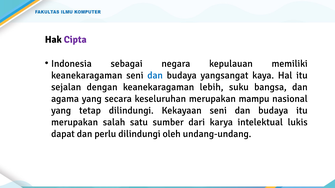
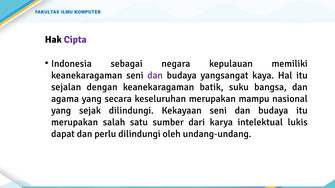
dan colour: blue -> purple (155, 75)
lebih: lebih -> batik (212, 87)
tetap: tetap -> sejak (90, 111)
